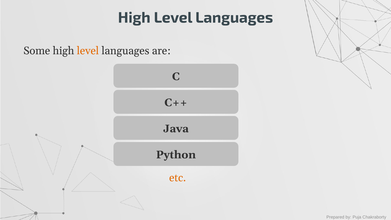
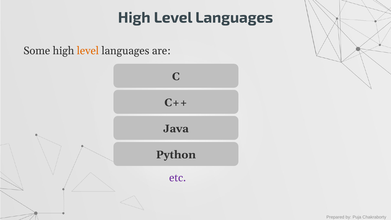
etc colour: orange -> purple (178, 178)
